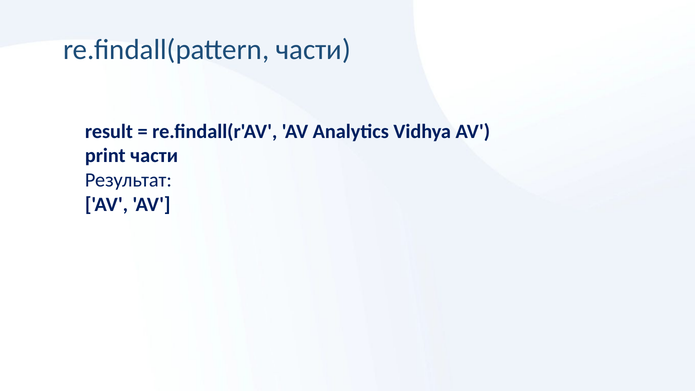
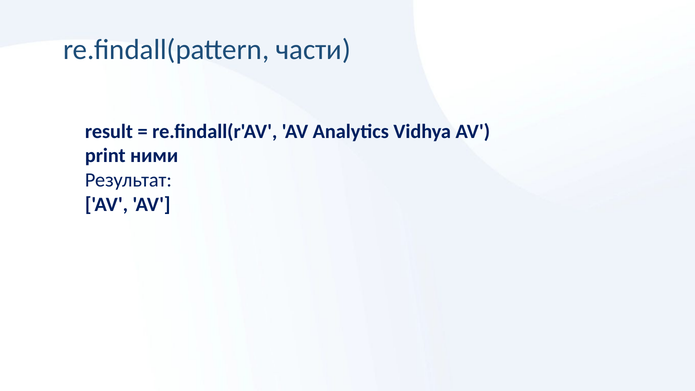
print части: части -> ними (154, 156)
